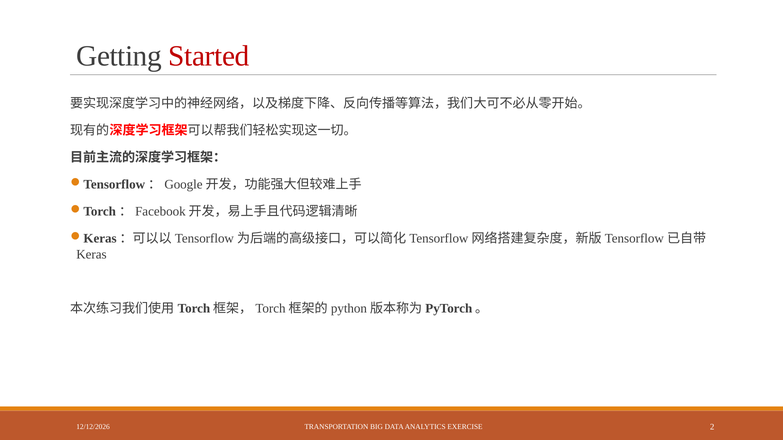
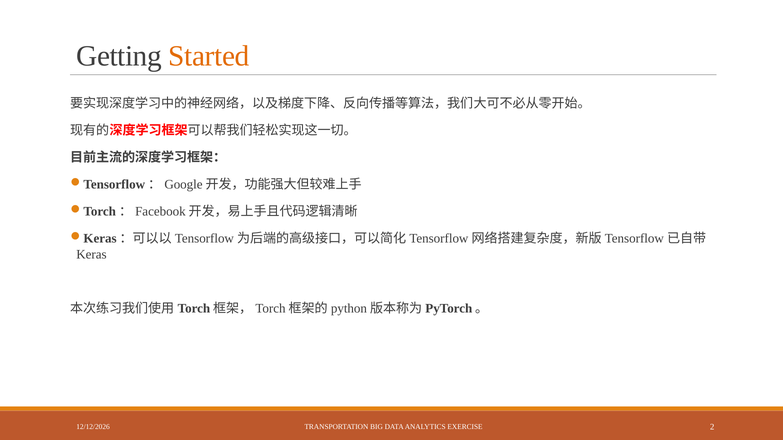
Started colour: red -> orange (209, 56)
